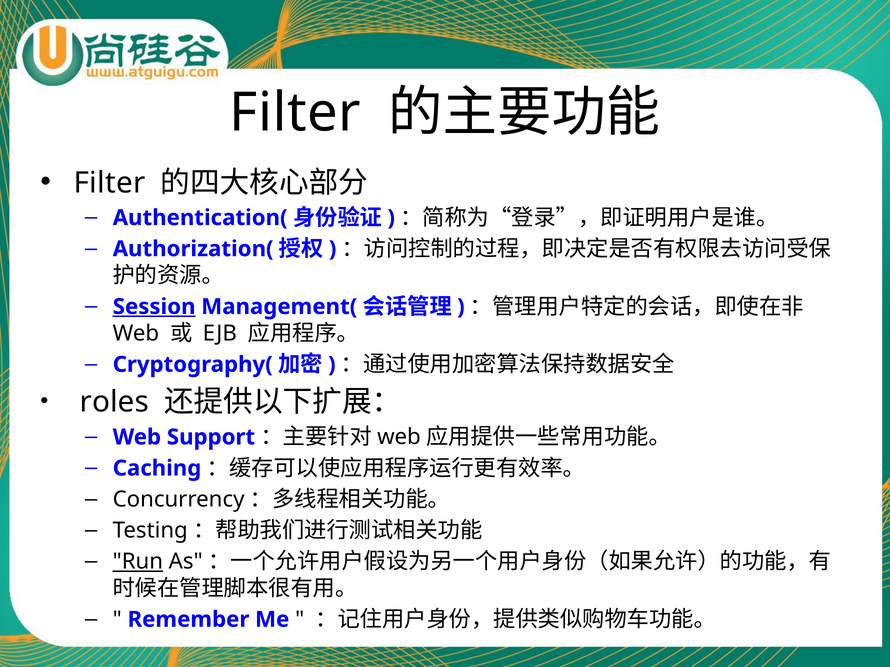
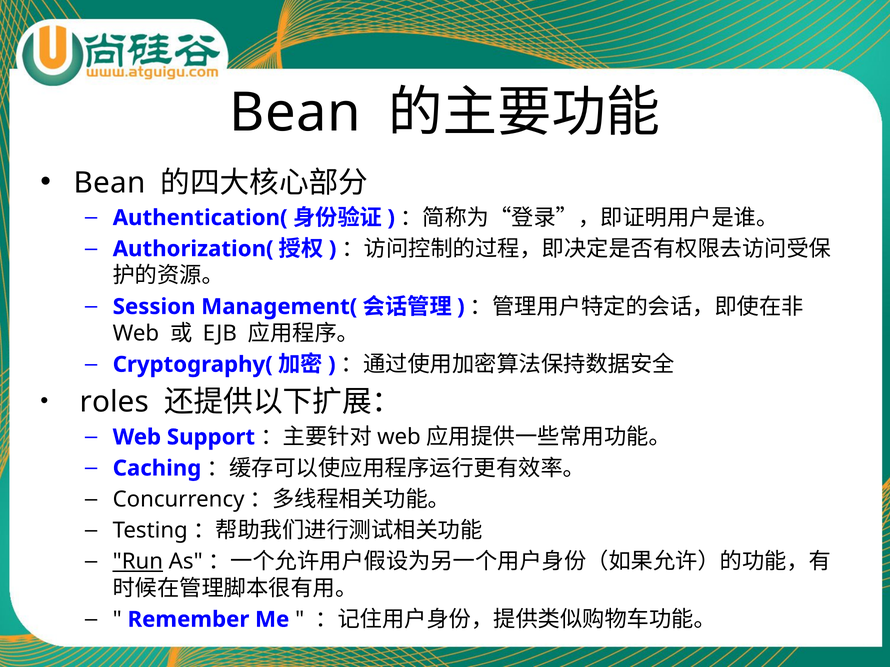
Filter: Filter -> Bean (295, 113)
Filter: Filter -> Bean (110, 183)
Session underline: present -> none (154, 307)
